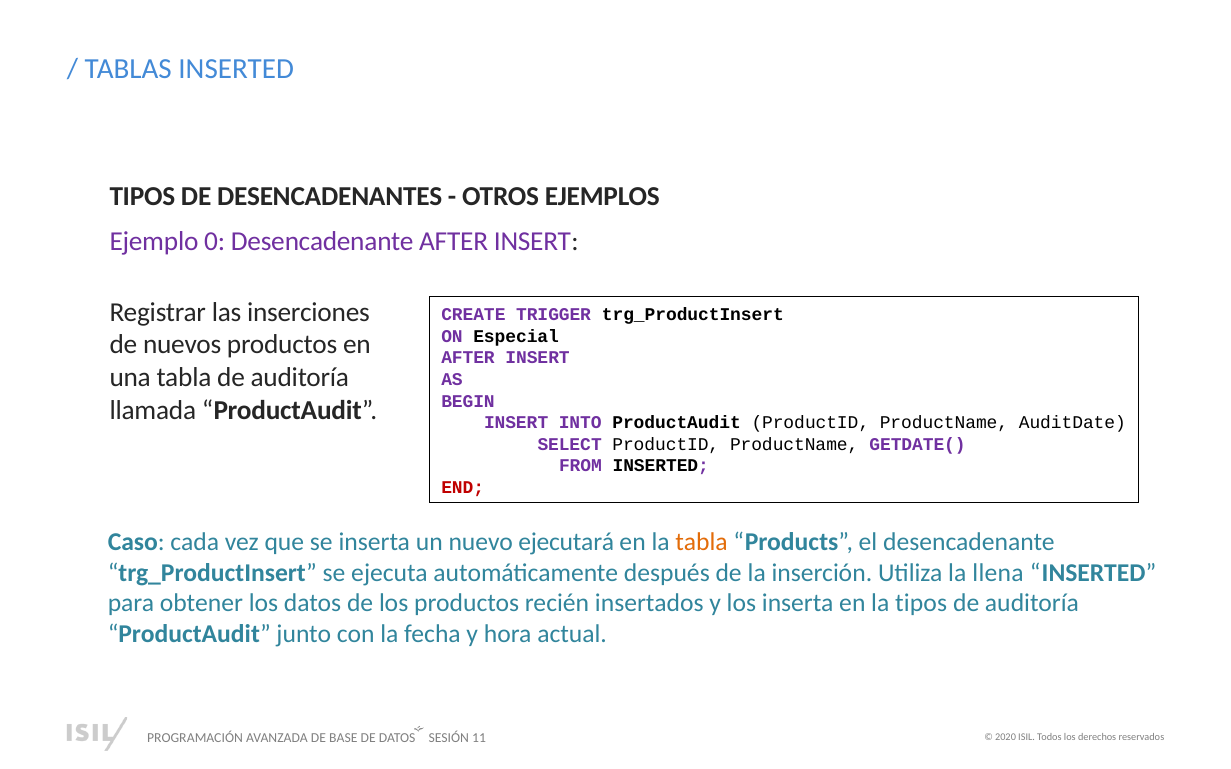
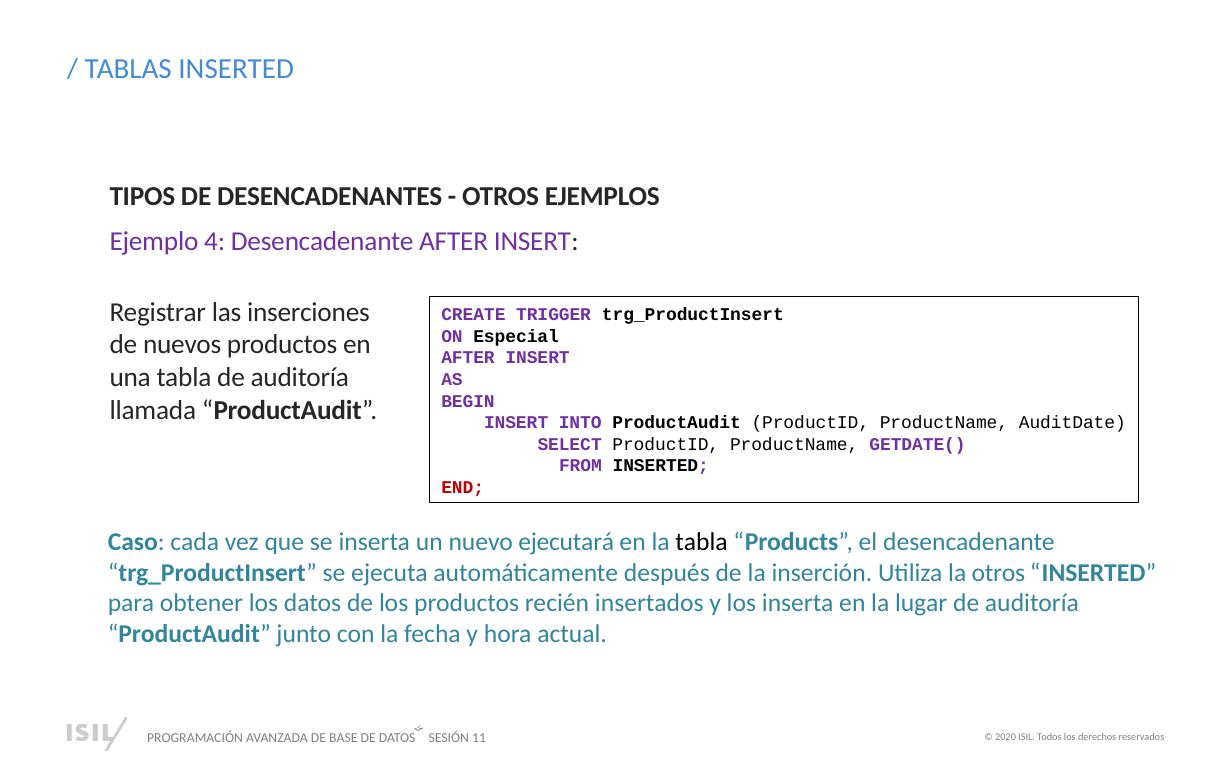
0: 0 -> 4 (215, 242)
tabla colour: orange -> black (701, 542)
la llena: llena -> otros (998, 573)
la tipos: tipos -> lugar (921, 604)
